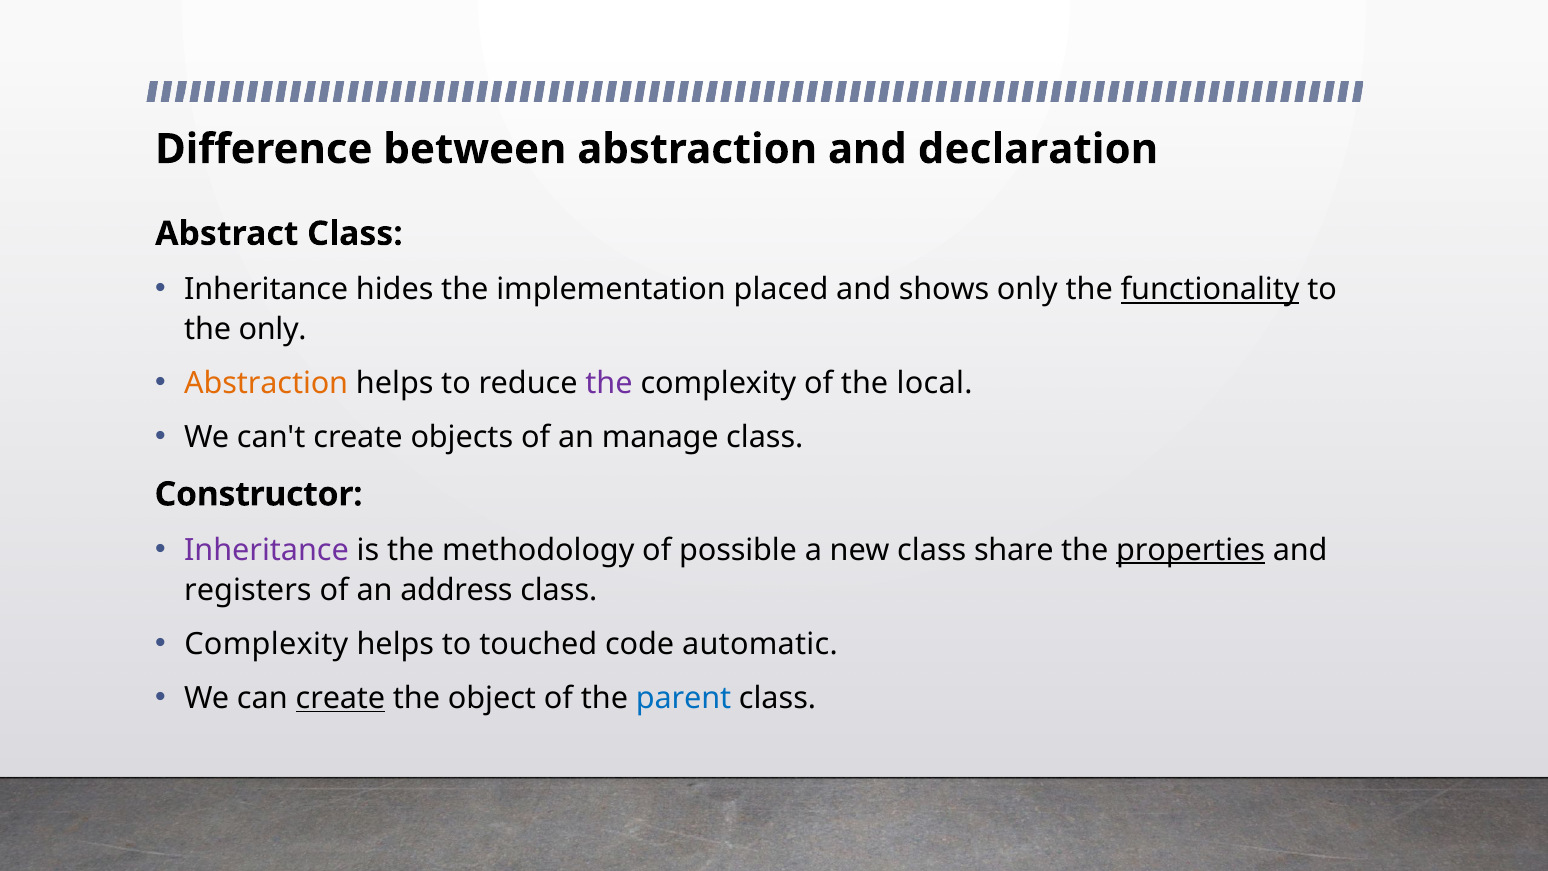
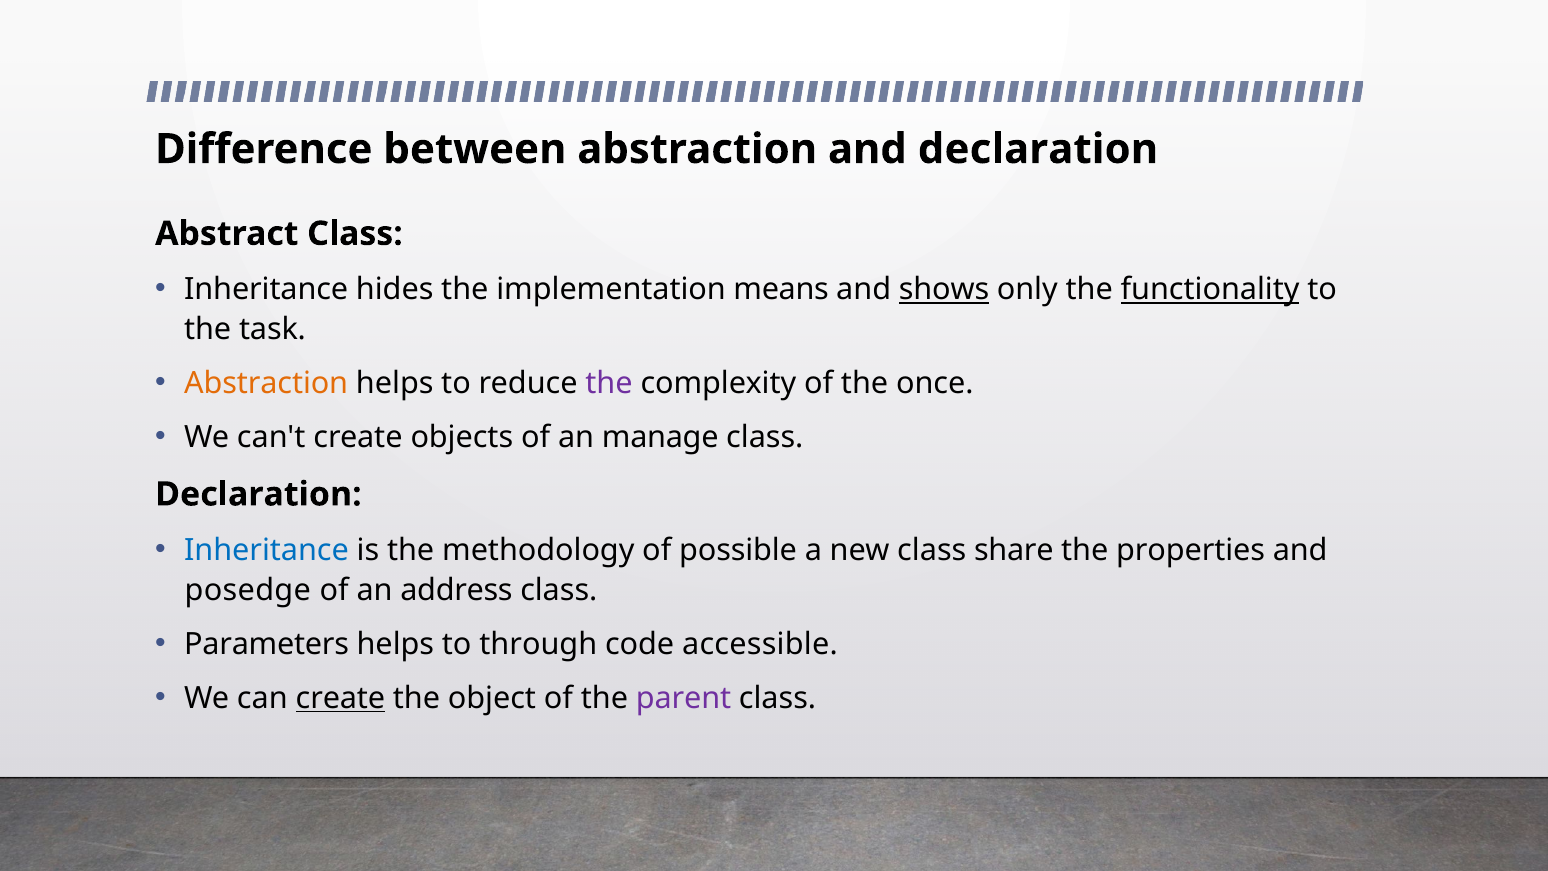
placed: placed -> means (781, 290)
shows underline: none -> present (944, 290)
the only: only -> task (273, 329)
local: local -> once (935, 383)
Constructor: Constructor -> Declaration (258, 494)
Inheritance colour: purple -> blue (267, 550)
properties underline: present -> none (1191, 550)
registers: registers -> posedge (248, 590)
Complexity: Complexity -> Parameters (267, 644)
touched: touched -> through (538, 644)
automatic: automatic -> accessible (760, 644)
parent colour: blue -> purple (684, 698)
